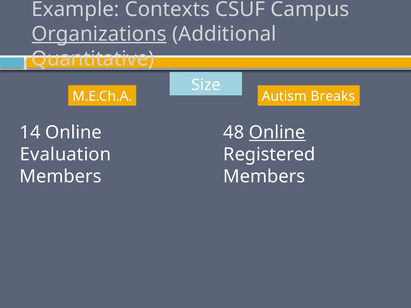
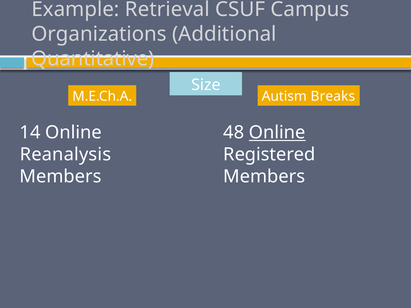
Contexts: Contexts -> Retrieval (167, 9)
Organizations underline: present -> none (99, 34)
Evaluation: Evaluation -> Reanalysis (66, 155)
